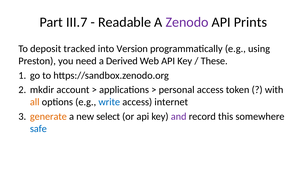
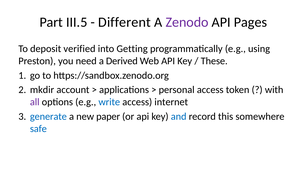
III.7: III.7 -> III.5 (77, 22)
Readable: Readable -> Different (124, 22)
Prints: Prints -> Pages (250, 22)
tracked: tracked -> verified (79, 49)
Version: Version -> Getting (132, 49)
all colour: orange -> purple (35, 102)
generate colour: orange -> blue (48, 116)
select: select -> paper (108, 116)
and colour: purple -> blue (179, 116)
